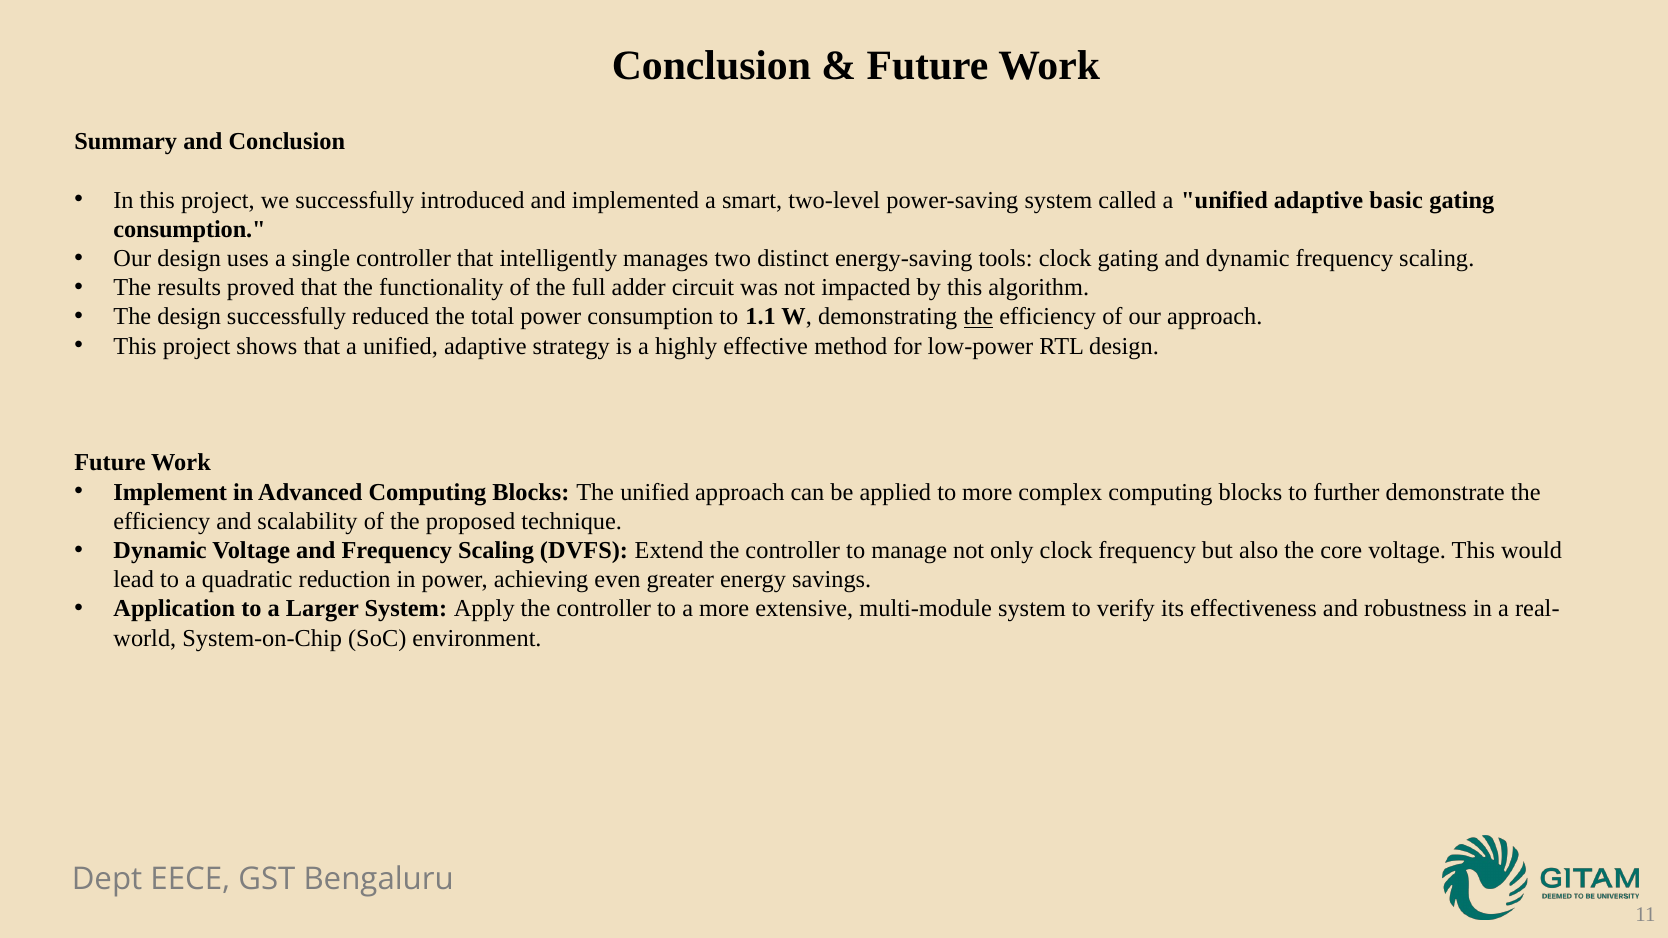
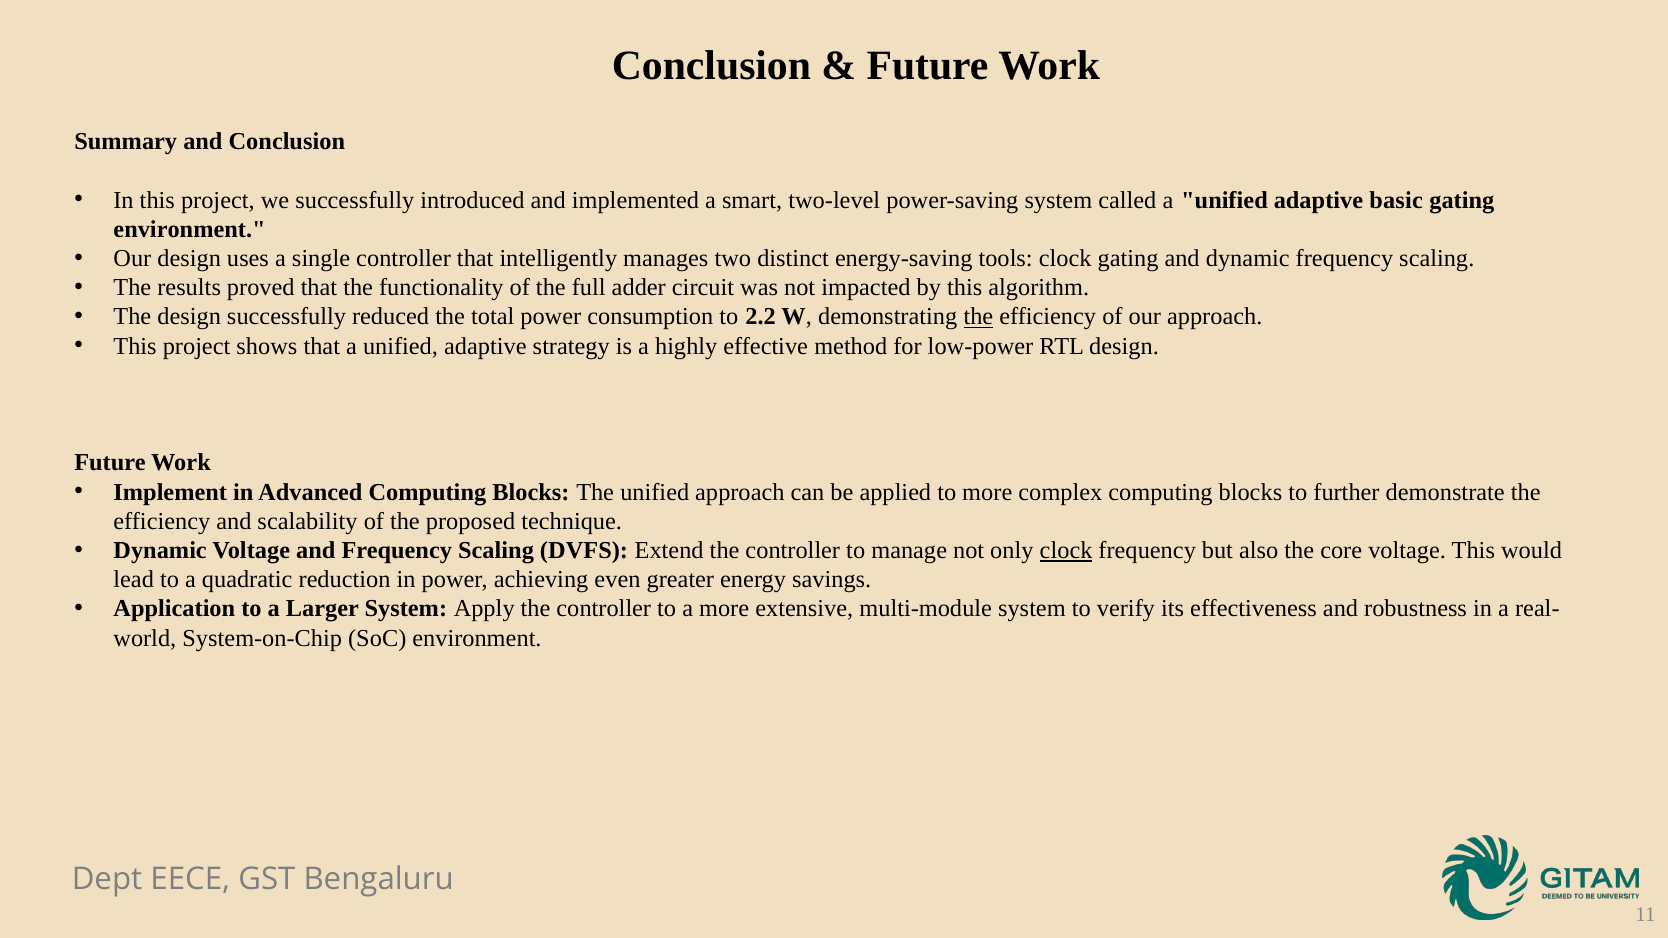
consumption: consumption -> environment (190, 229)
1.1: 1.1 -> 2.2 (761, 317)
clock underline: none -> present (1066, 551)
